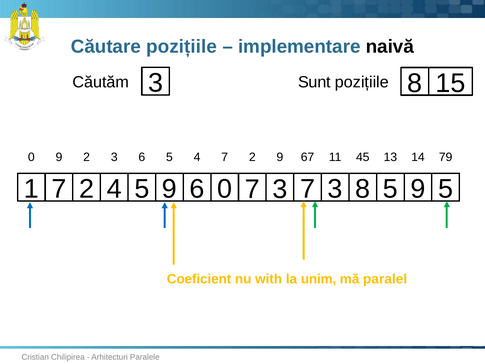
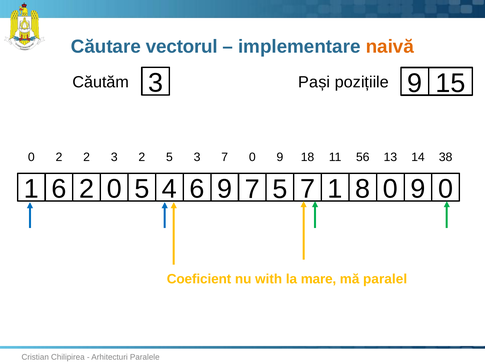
Căutare pozițiile: pozițiile -> vectorul (182, 46)
naivă colour: black -> orange (390, 46)
8: 8 -> 9 (415, 83)
Sunt: Sunt -> Pași (314, 82)
0 9: 9 -> 2 (59, 157)
3 6: 6 -> 2 (142, 157)
5 4: 4 -> 3 (197, 157)
2: 2 -> 0 (252, 157)
67: 67 -> 18 (308, 157)
45: 45 -> 56 (363, 157)
79: 79 -> 38 (446, 157)
1 7: 7 -> 6 (59, 189)
2 4: 4 -> 0 (114, 189)
9: 9 -> 4 (169, 189)
6 0: 0 -> 9 (225, 189)
3: 3 -> 5 (280, 189)
3: 3 -> 1 (335, 189)
8 5: 5 -> 0 (390, 189)
9 5: 5 -> 0 (446, 189)
unim: unim -> mare (319, 279)
